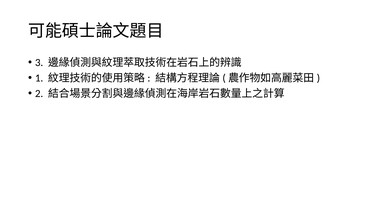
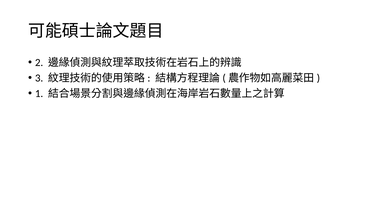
3: 3 -> 2 (39, 62)
1: 1 -> 3 (39, 78)
2: 2 -> 1 (39, 93)
